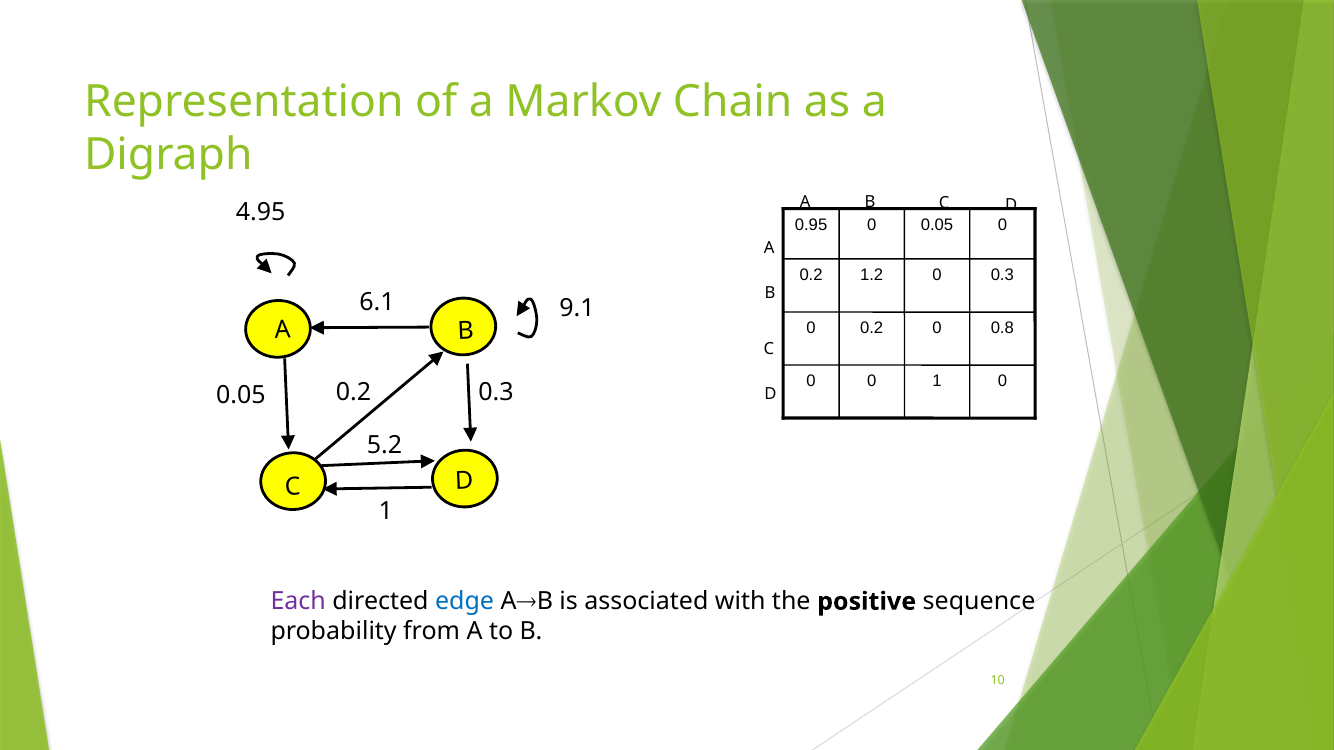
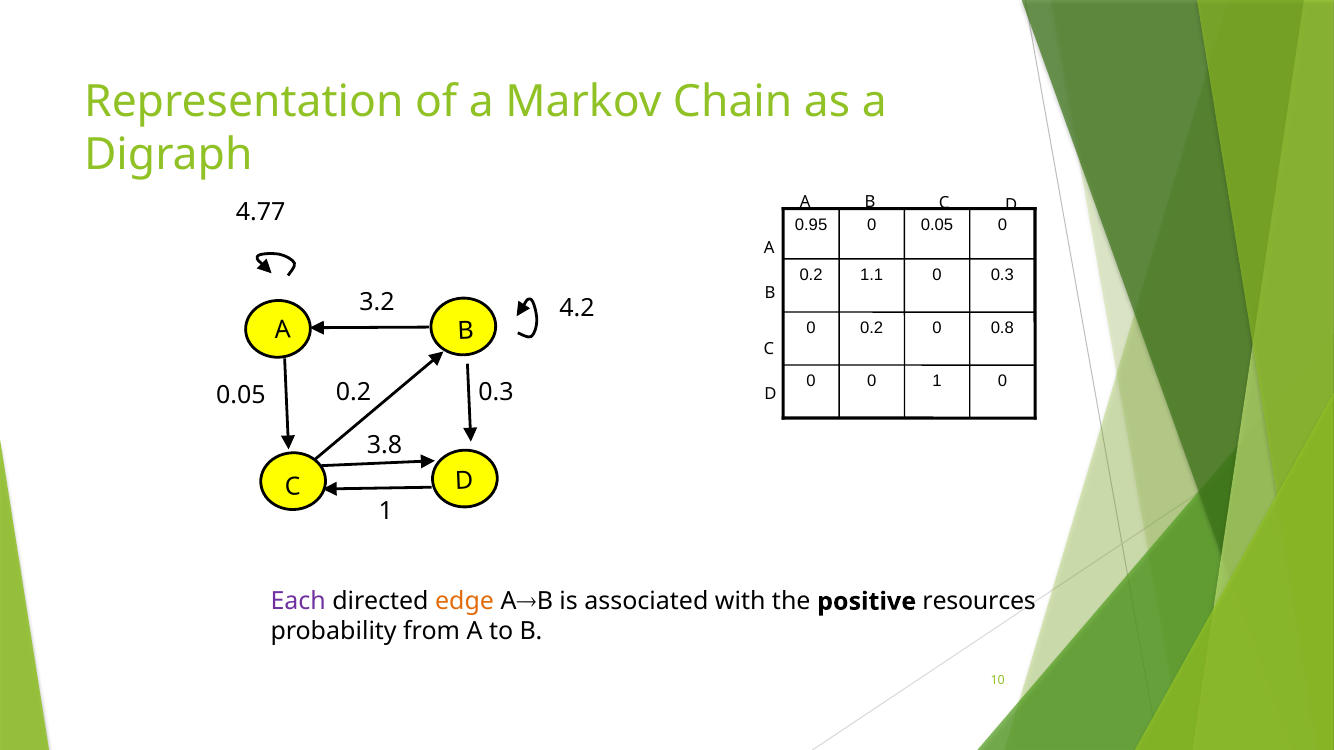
4.95: 4.95 -> 4.77 (261, 212)
1.2: 1.2 -> 1.1 (872, 275)
6.1: 6.1 -> 3.2 (377, 302)
9.1: 9.1 -> 4.2 (577, 308)
5.2: 5.2 -> 3.8 (384, 446)
edge colour: blue -> orange (465, 602)
sequence: sequence -> resources (979, 602)
